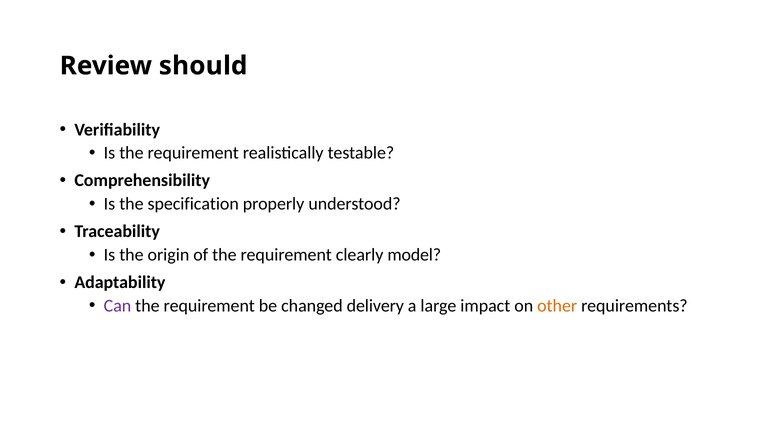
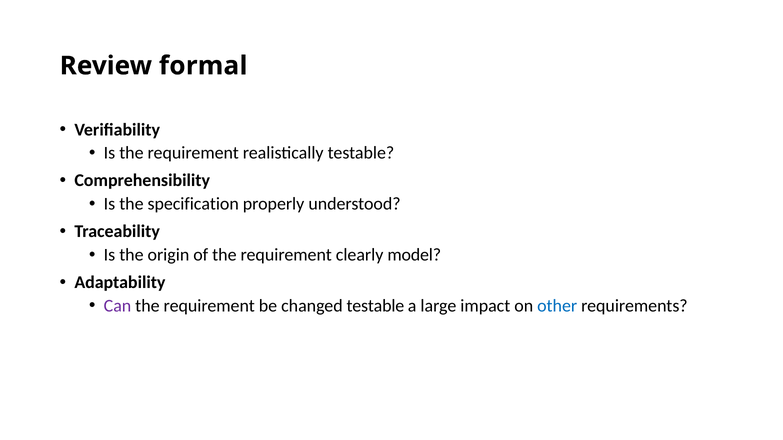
should: should -> formal (203, 66)
changed delivery: delivery -> testable (375, 306)
other colour: orange -> blue (557, 306)
